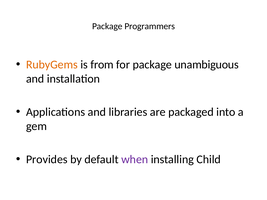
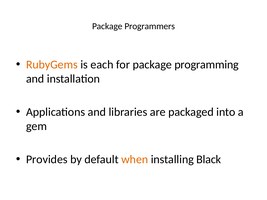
from: from -> each (102, 65)
unambiguous: unambiguous -> programming (207, 65)
when colour: purple -> orange (135, 160)
Child: Child -> Black (209, 160)
